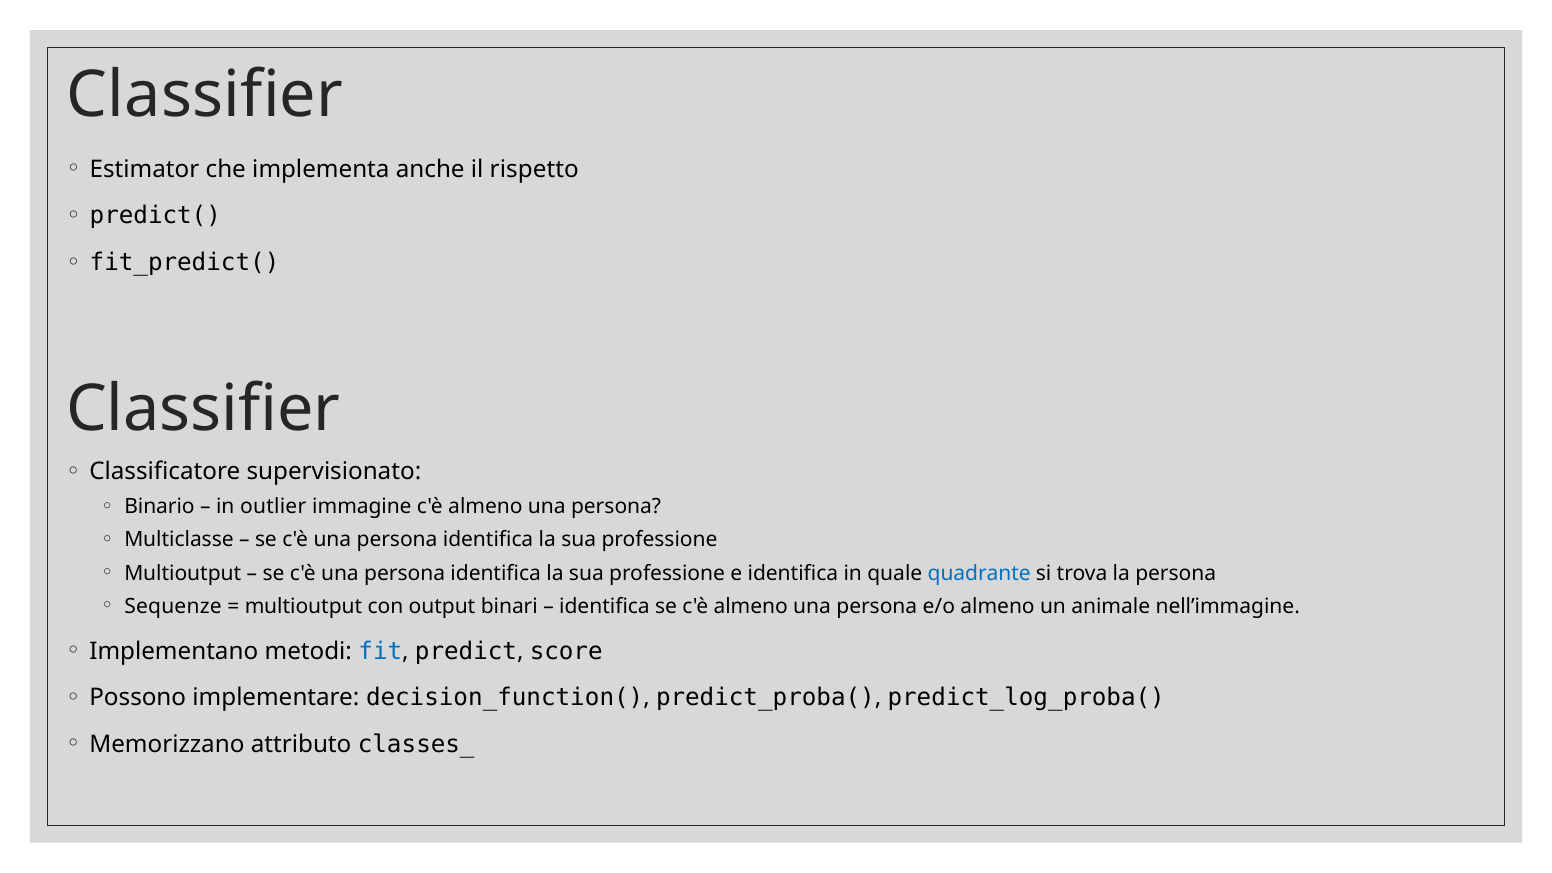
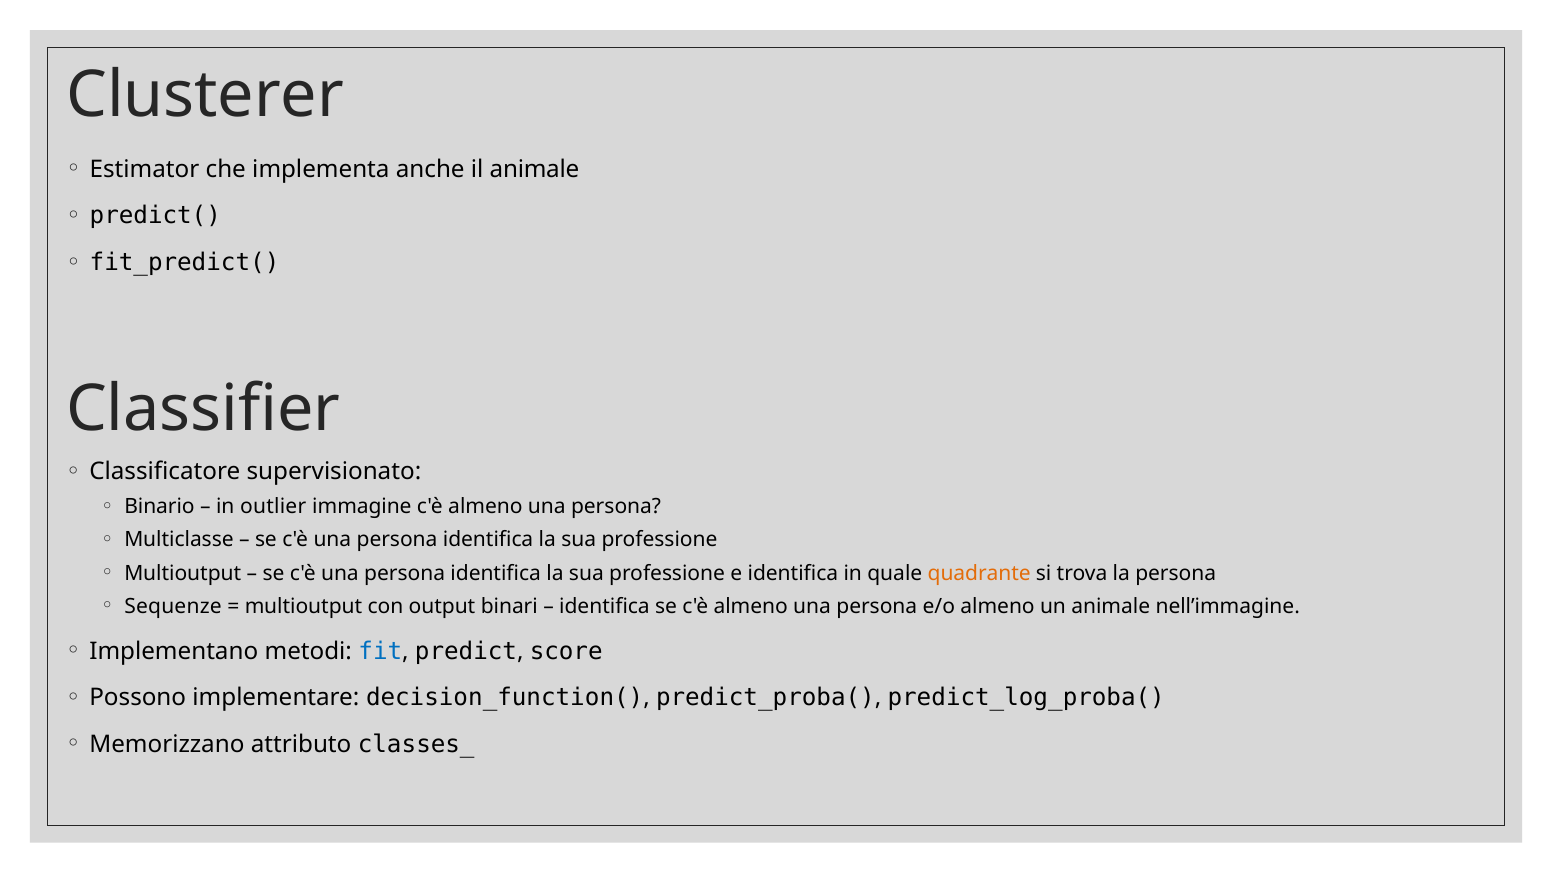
Classifier: Classifier -> Clusterer (205, 95)
il rispetto: rispetto -> animale (534, 169)
quadrante colour: blue -> orange (979, 573)
